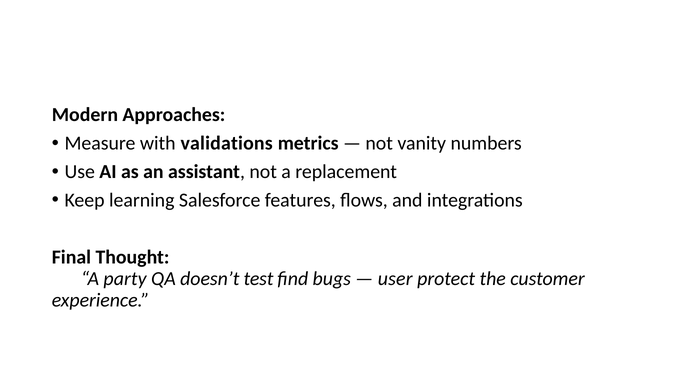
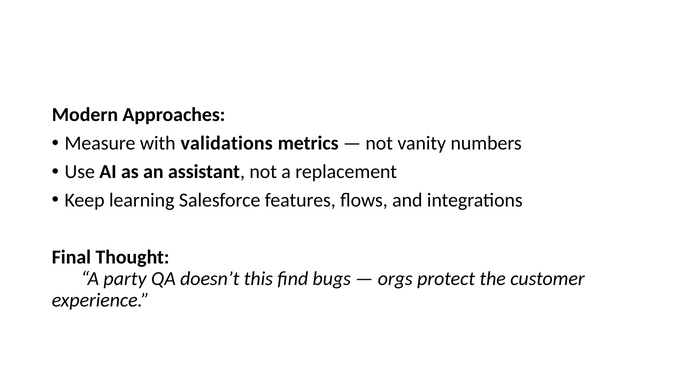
test: test -> this (258, 279)
user: user -> orgs (395, 279)
